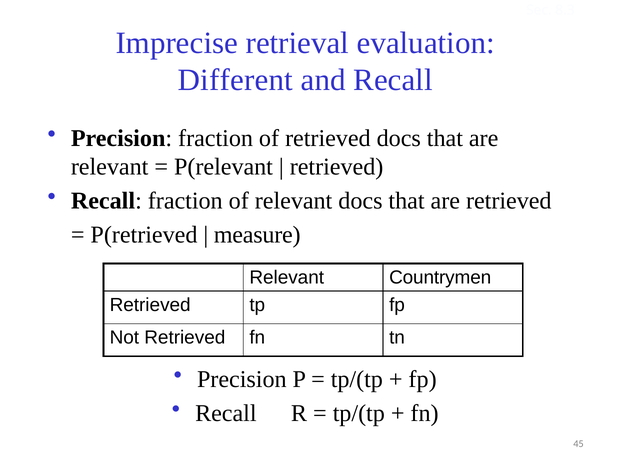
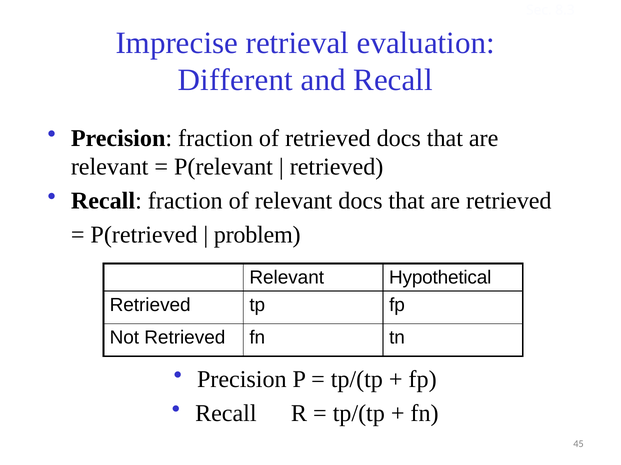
measure: measure -> problem (257, 235)
Countrymen: Countrymen -> Hypothetical (440, 278)
